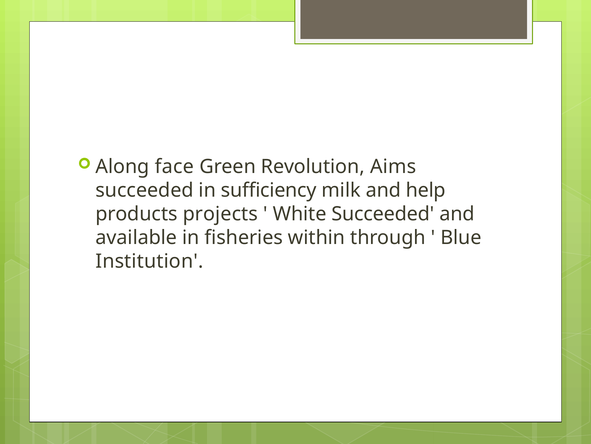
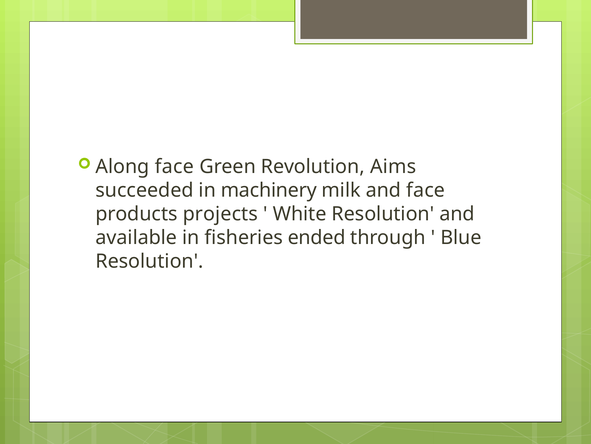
sufficiency: sufficiency -> machinery (269, 190)
and help: help -> face (426, 190)
White Succeeded: Succeeded -> Resolution (383, 214)
within: within -> ended (317, 237)
Institution: Institution -> Resolution (150, 261)
